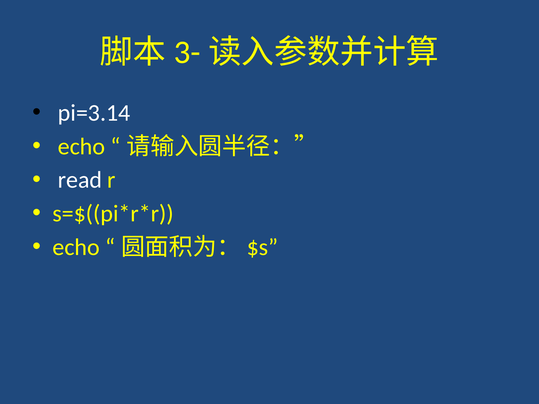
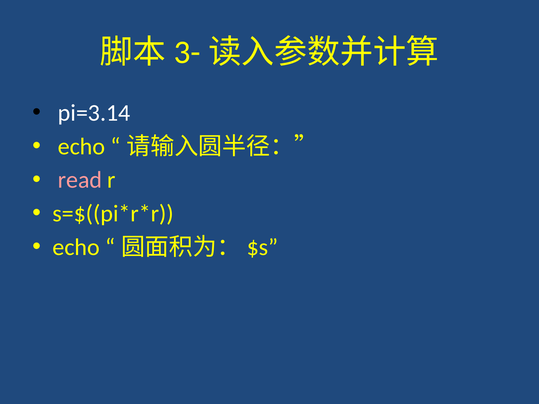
read colour: white -> pink (80, 180)
